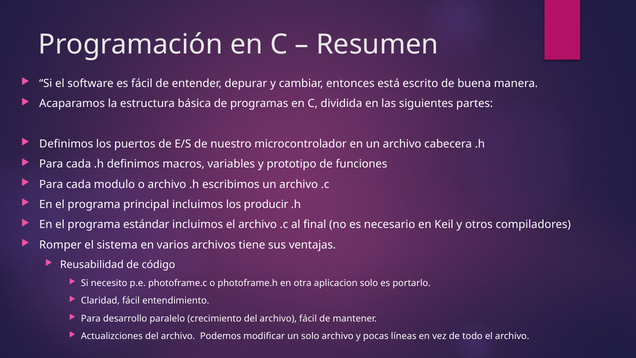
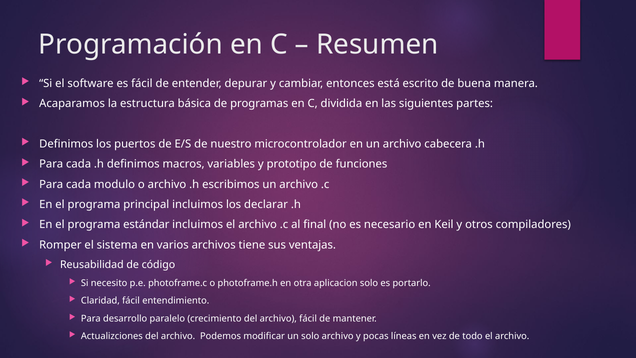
producir: producir -> declarar (266, 204)
